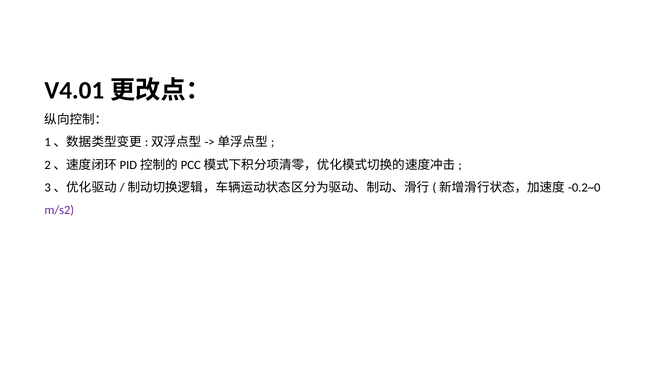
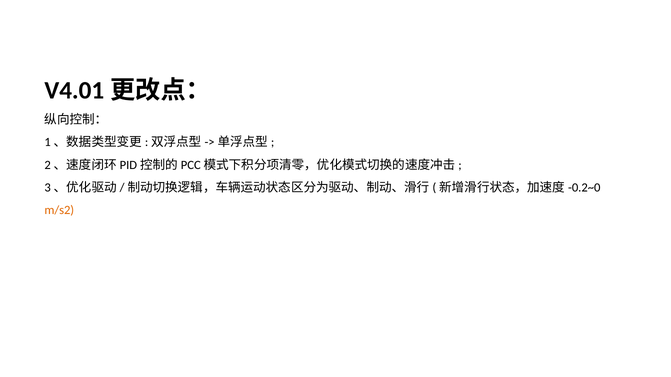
m/s2 colour: purple -> orange (59, 210)
